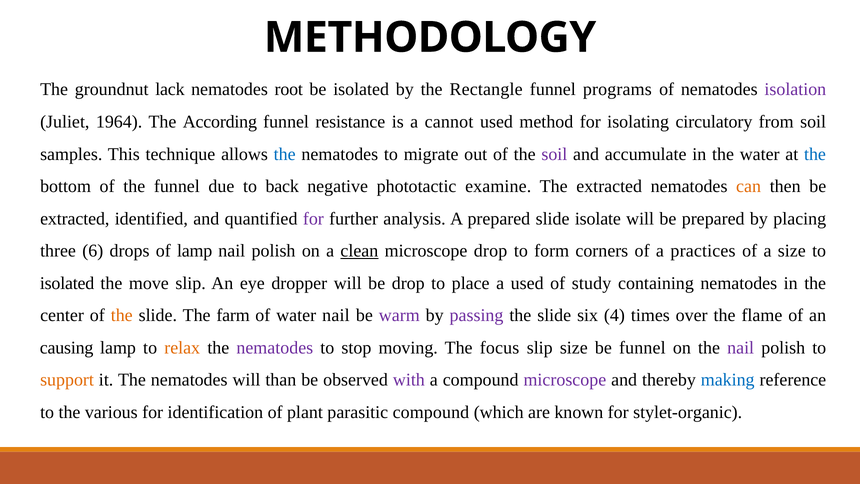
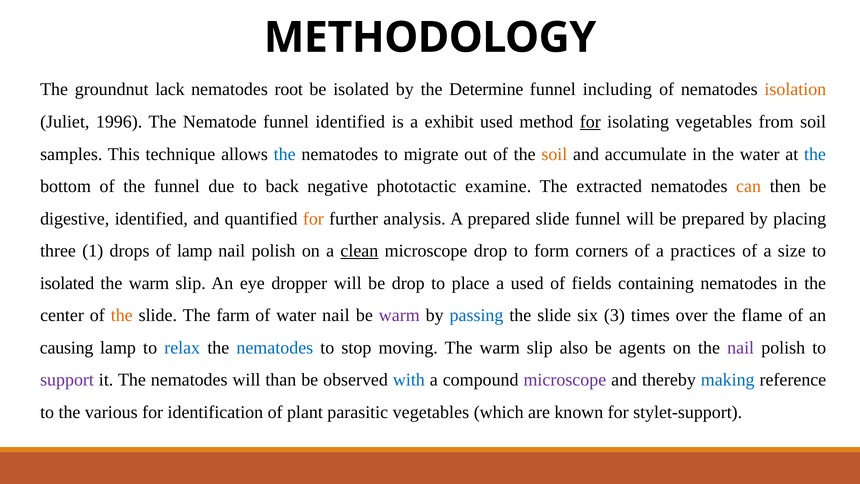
Rectangle: Rectangle -> Determine (486, 90)
programs: programs -> including (617, 90)
isolation colour: purple -> orange (795, 90)
1964: 1964 -> 1996 (119, 122)
According: According -> Nematode (220, 122)
funnel resistance: resistance -> identified (350, 122)
cannot: cannot -> exhibit (449, 122)
for underline: none -> present (590, 122)
isolating circulatory: circulatory -> vegetables (714, 122)
soil colour: purple -> orange (554, 154)
extracted: extracted -> digestive (75, 219)
for colour: purple -> orange (313, 219)
slide isolate: isolate -> funnel (598, 219)
6: 6 -> 1 (93, 251)
move: move -> warm (149, 283)
study: study -> fields (592, 283)
passing colour: purple -> blue (477, 315)
4: 4 -> 3 (614, 315)
relax colour: orange -> blue (182, 348)
nematodes colour: purple -> blue (275, 348)
moving The focus: focus -> warm (500, 348)
slip size: size -> also (574, 348)
be funnel: funnel -> agents (642, 348)
support colour: orange -> purple (67, 380)
with colour: purple -> blue (409, 380)
parasitic compound: compound -> vegetables (431, 412)
stylet-organic: stylet-organic -> stylet-support (688, 412)
